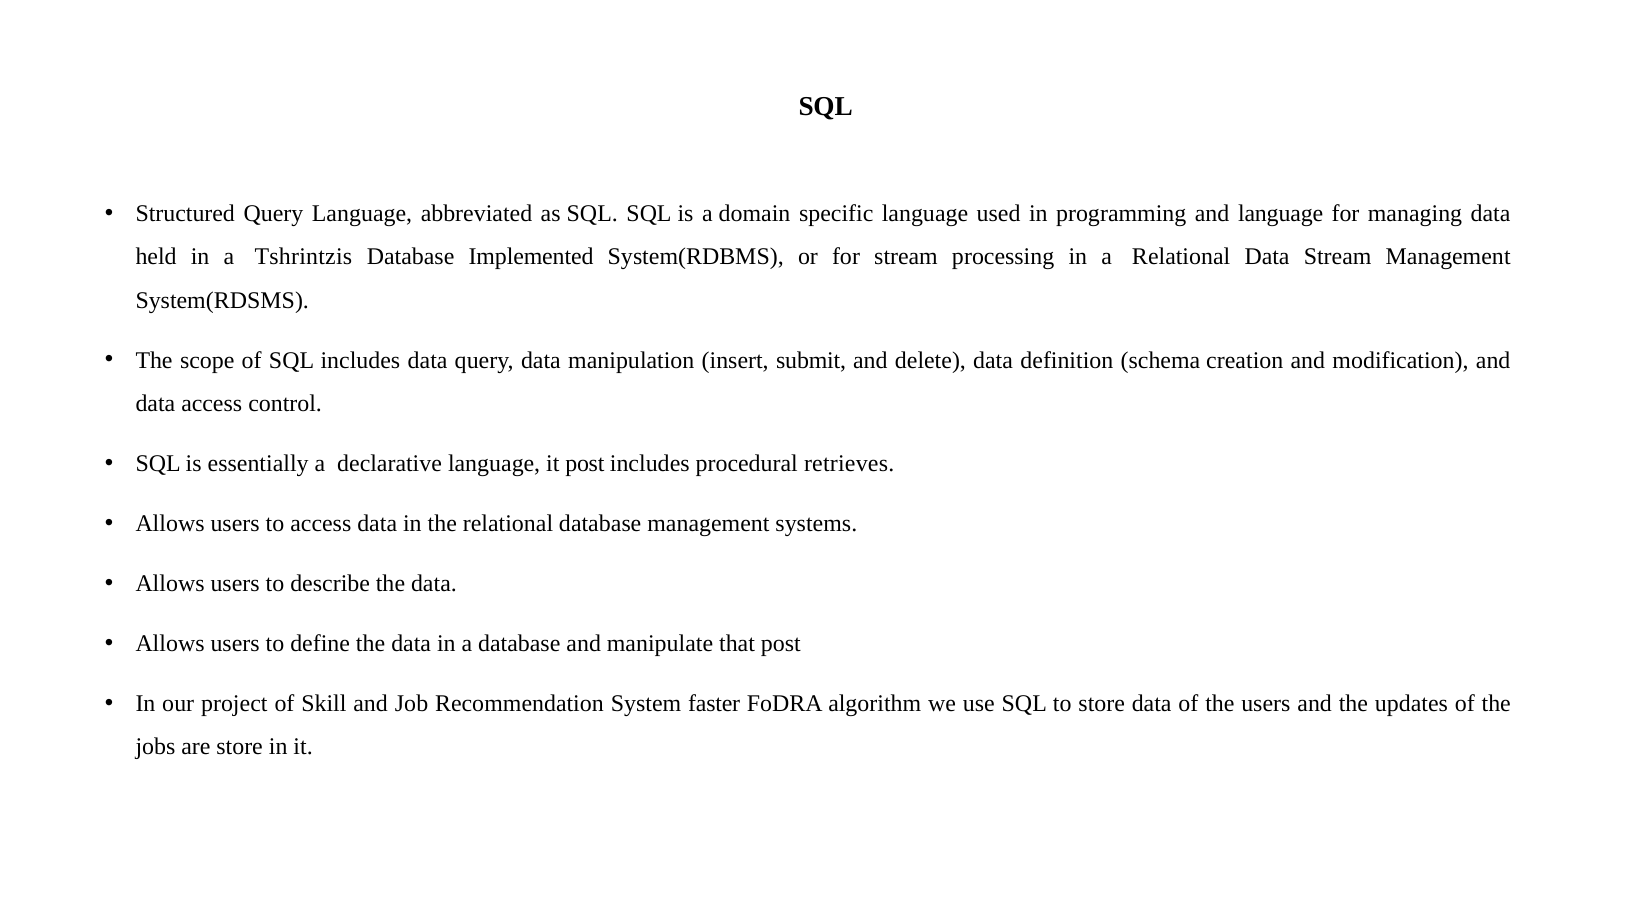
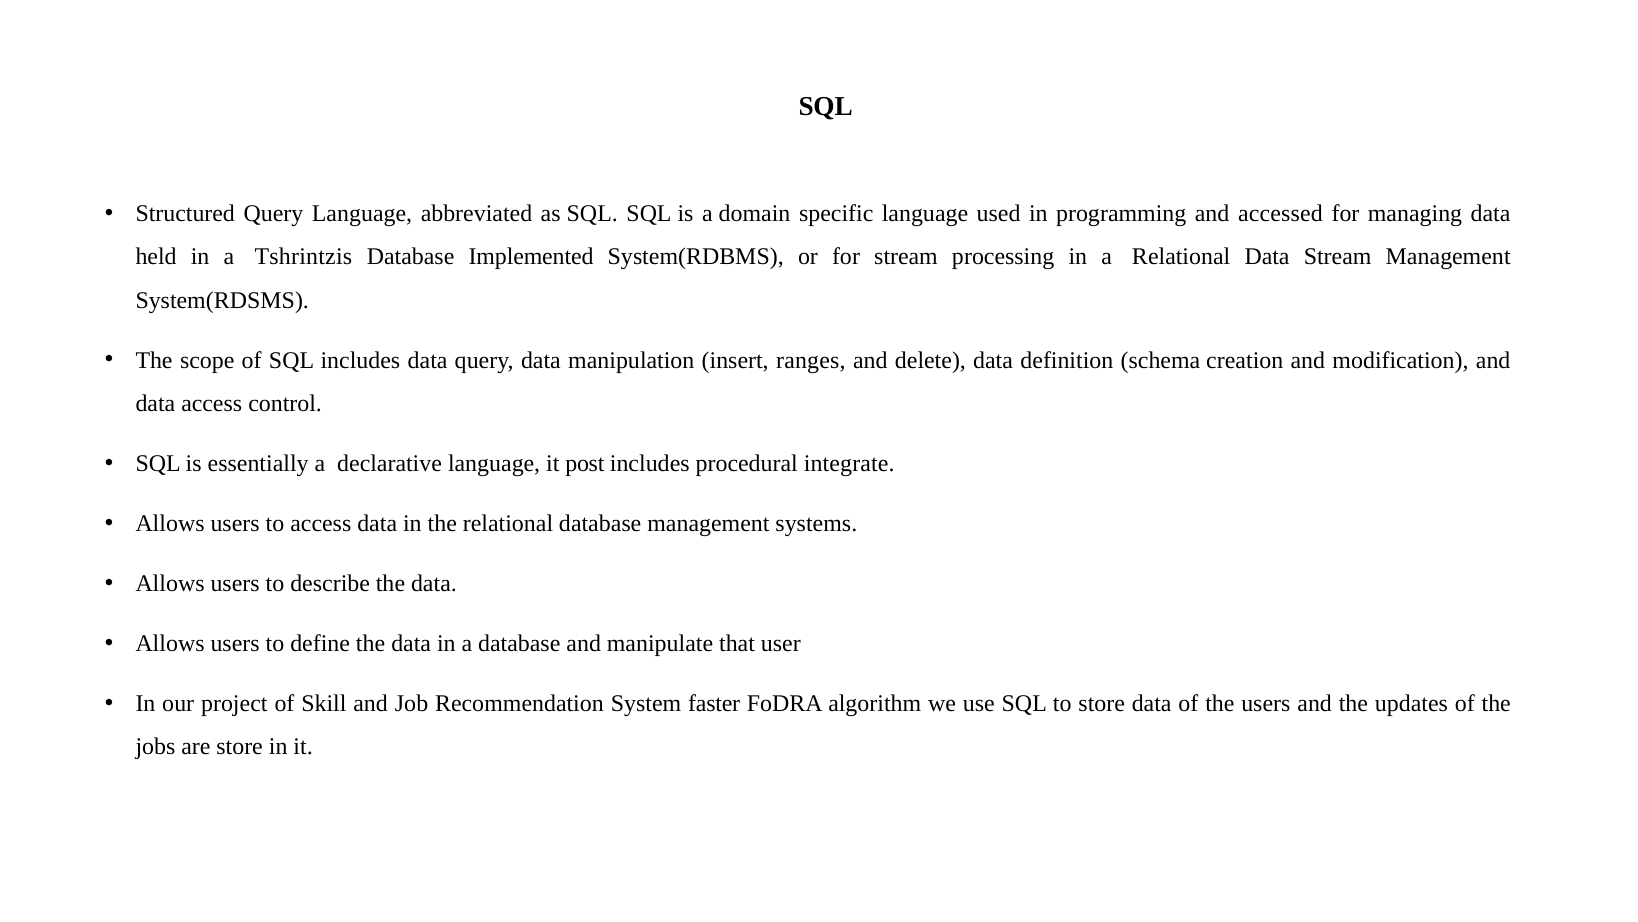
and language: language -> accessed (1280, 214)
submit: submit -> ranges (811, 360)
retrieves: retrieves -> integrate (849, 463)
that post: post -> user (781, 643)
